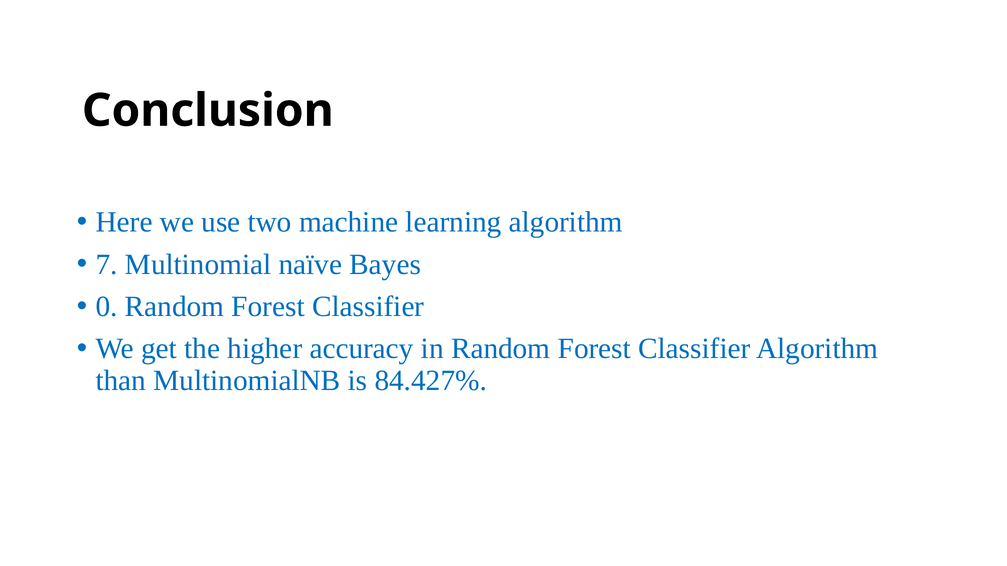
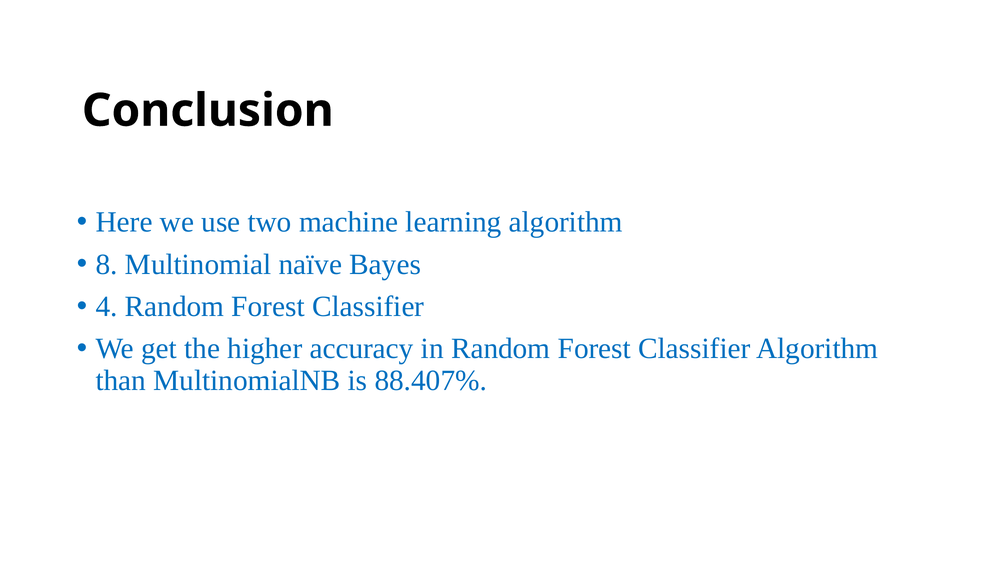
7: 7 -> 8 (107, 265)
0: 0 -> 4 (107, 307)
84.427%: 84.427% -> 88.407% (431, 381)
